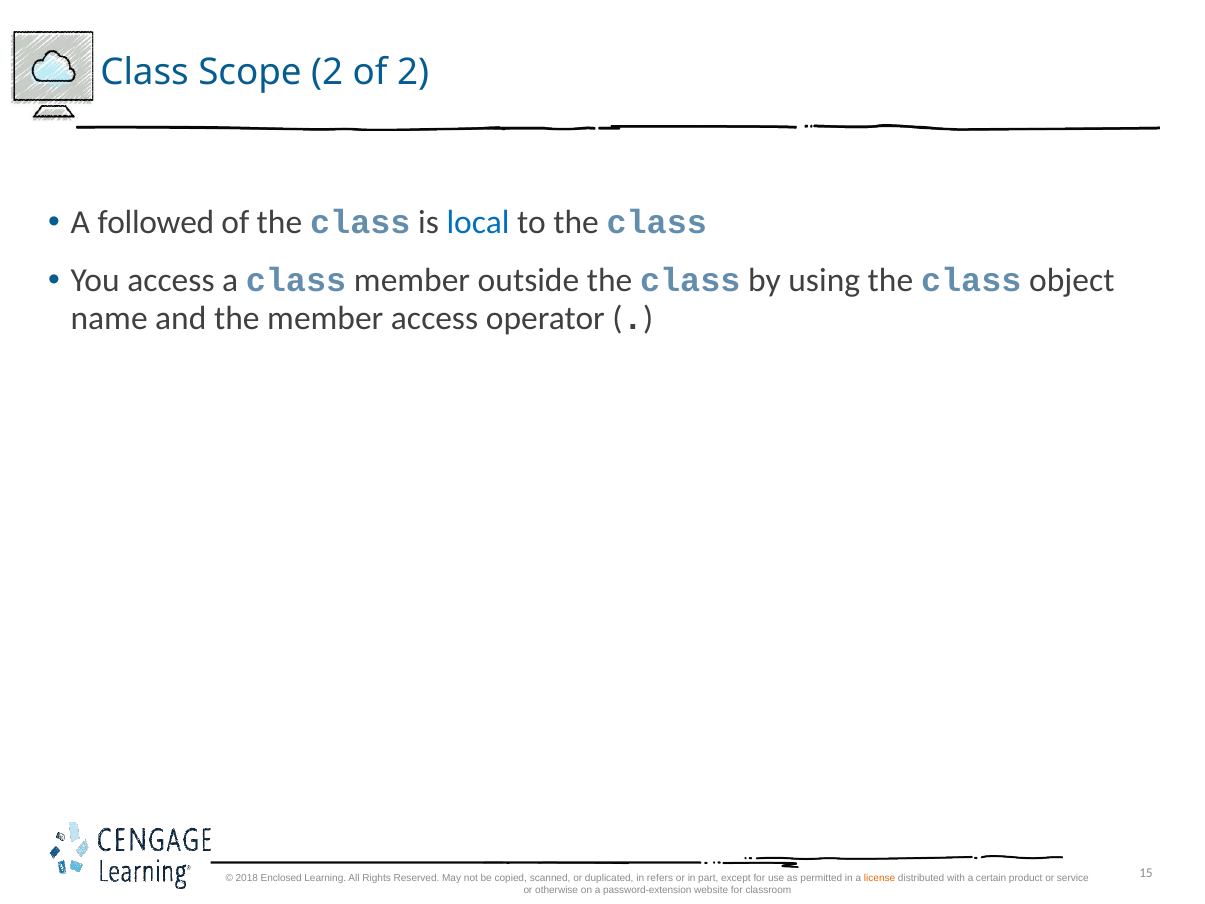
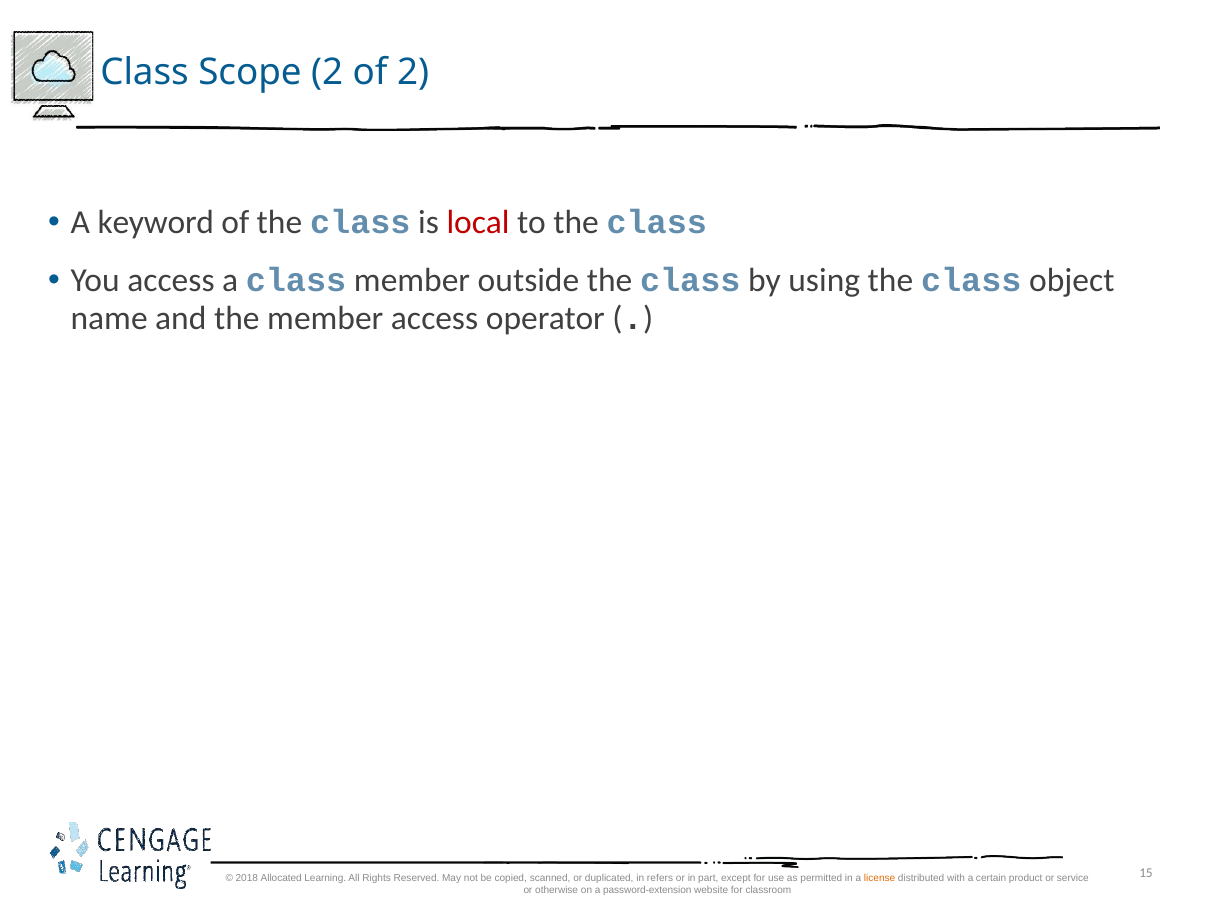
followed: followed -> keyword (156, 222)
local colour: blue -> red (478, 222)
Enclosed: Enclosed -> Allocated (281, 878)
